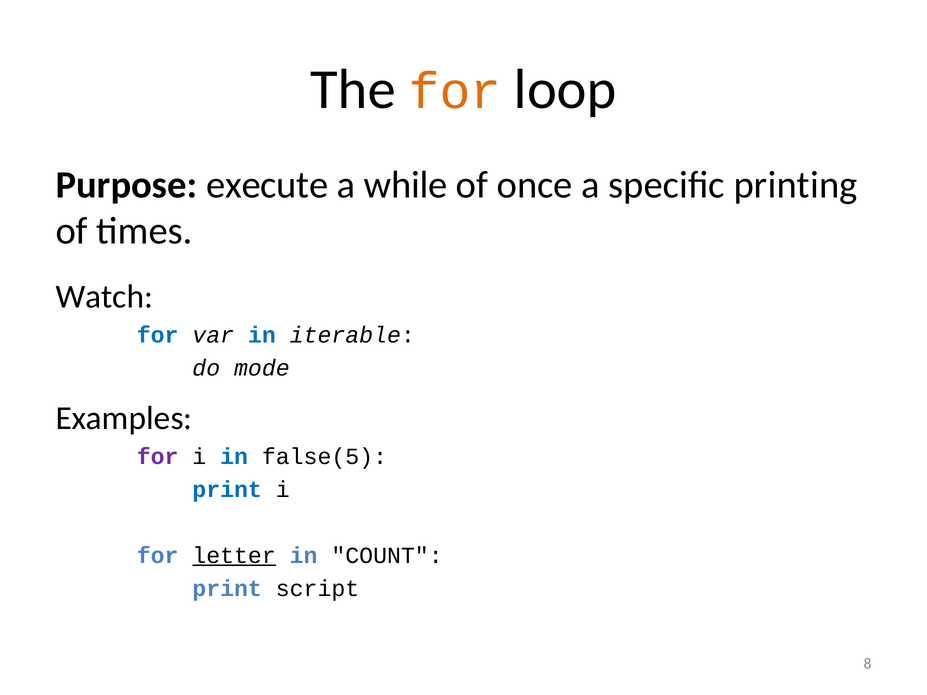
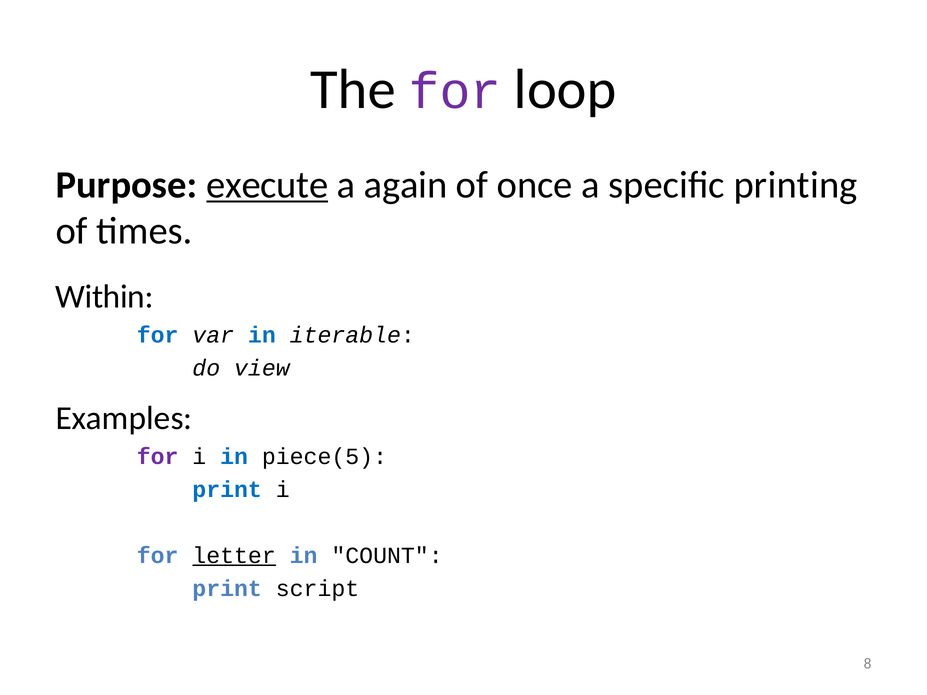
for colour: orange -> purple (455, 91)
execute underline: none -> present (267, 185)
while: while -> again (406, 185)
Watch: Watch -> Within (104, 297)
mode: mode -> view (262, 368)
false(5: false(5 -> piece(5 (324, 457)
